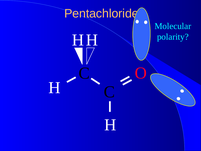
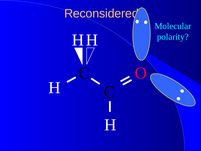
Pentachloride: Pentachloride -> Reconsidered (101, 13)
